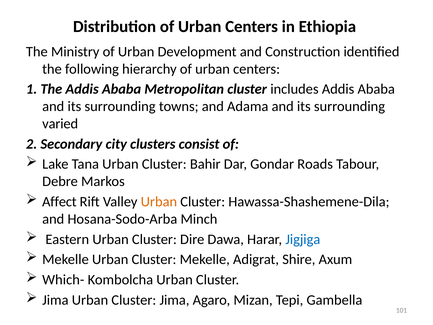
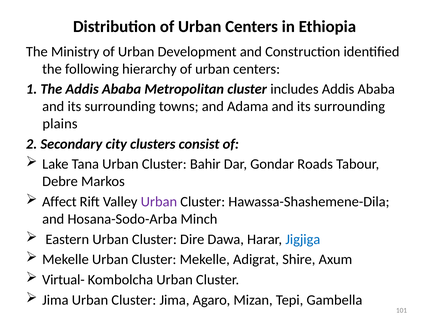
varied: varied -> plains (60, 124)
Urban colour: orange -> purple (159, 202)
Which-: Which- -> Virtual- (63, 280)
